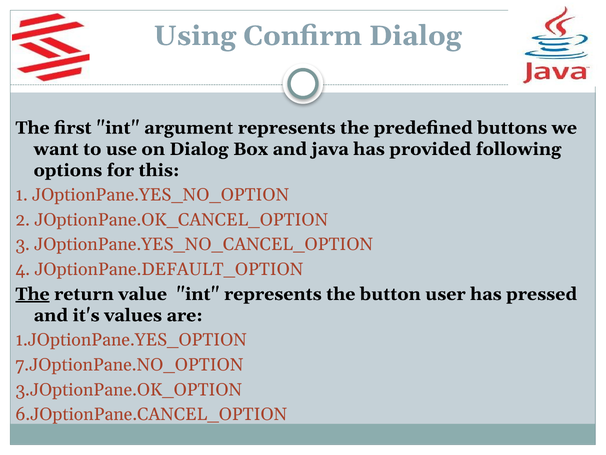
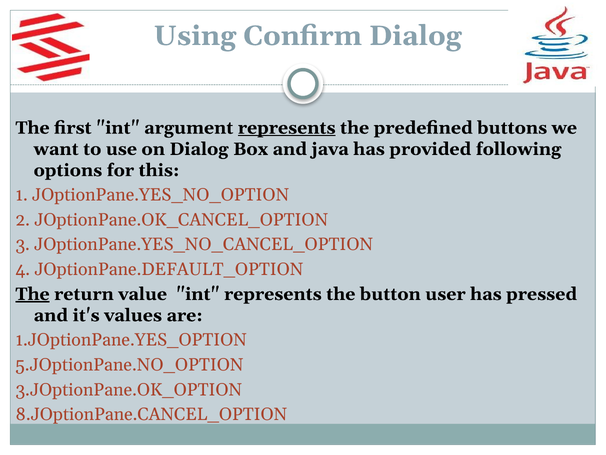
represents underline: none -> present (287, 128)
7.JOptionPane.NO_OPTION: 7.JOptionPane.NO_OPTION -> 5.JOptionPane.NO_OPTION (129, 364)
6.JOptionPane.CANCEL_OPTION: 6.JOptionPane.CANCEL_OPTION -> 8.JOptionPane.CANCEL_OPTION (151, 414)
